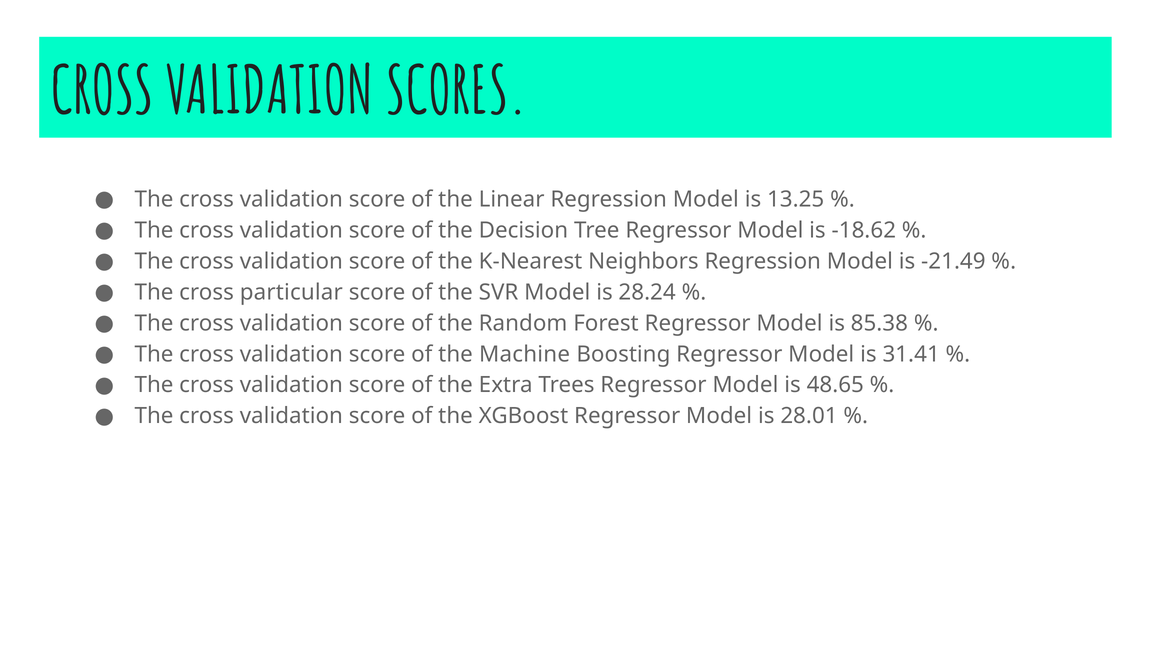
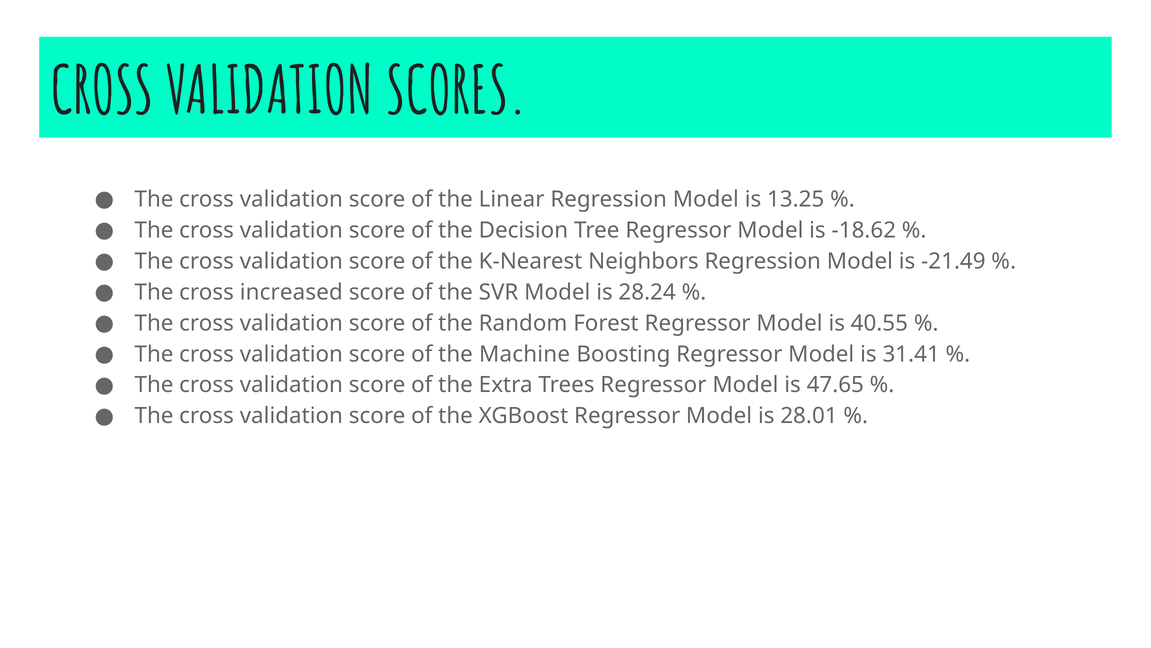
particular: particular -> increased (291, 292)
85.38: 85.38 -> 40.55 (879, 323)
48.65: 48.65 -> 47.65 (835, 385)
